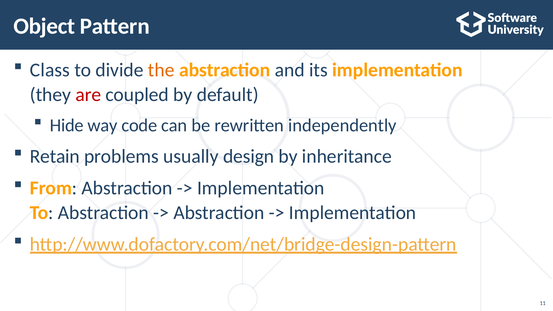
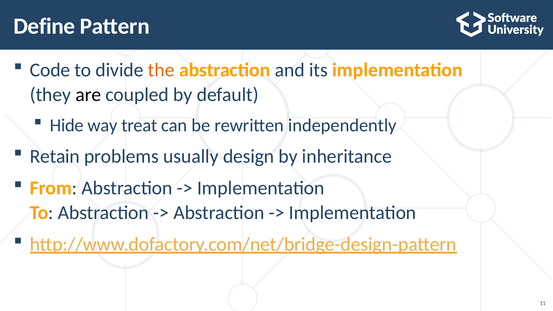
Object: Object -> Define (44, 26)
Class: Class -> Code (50, 70)
are colour: red -> black (88, 95)
code: code -> treat (139, 126)
